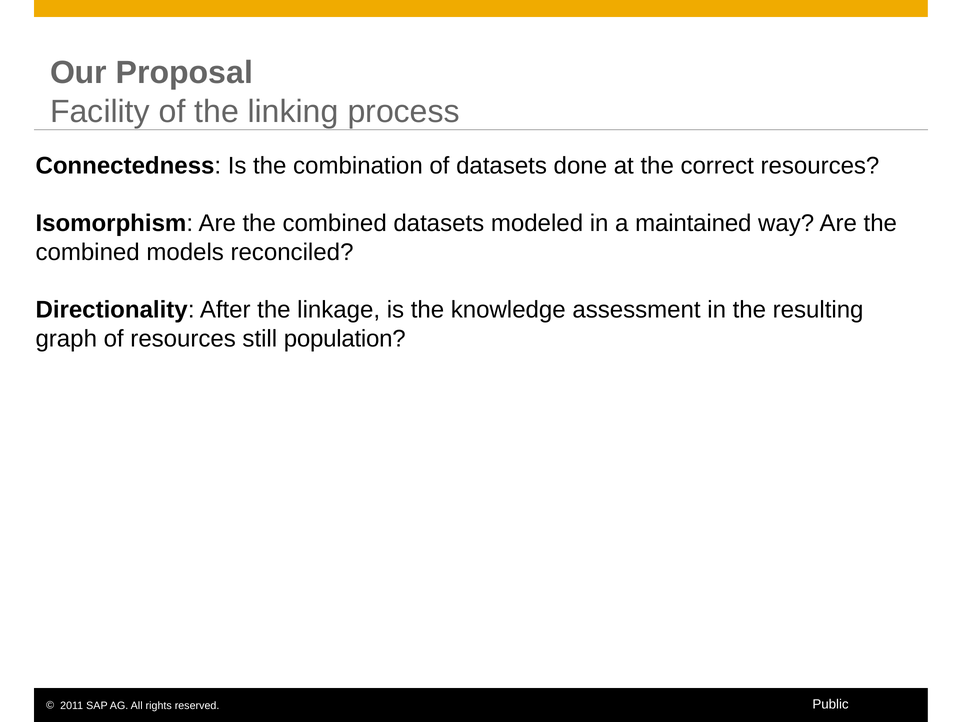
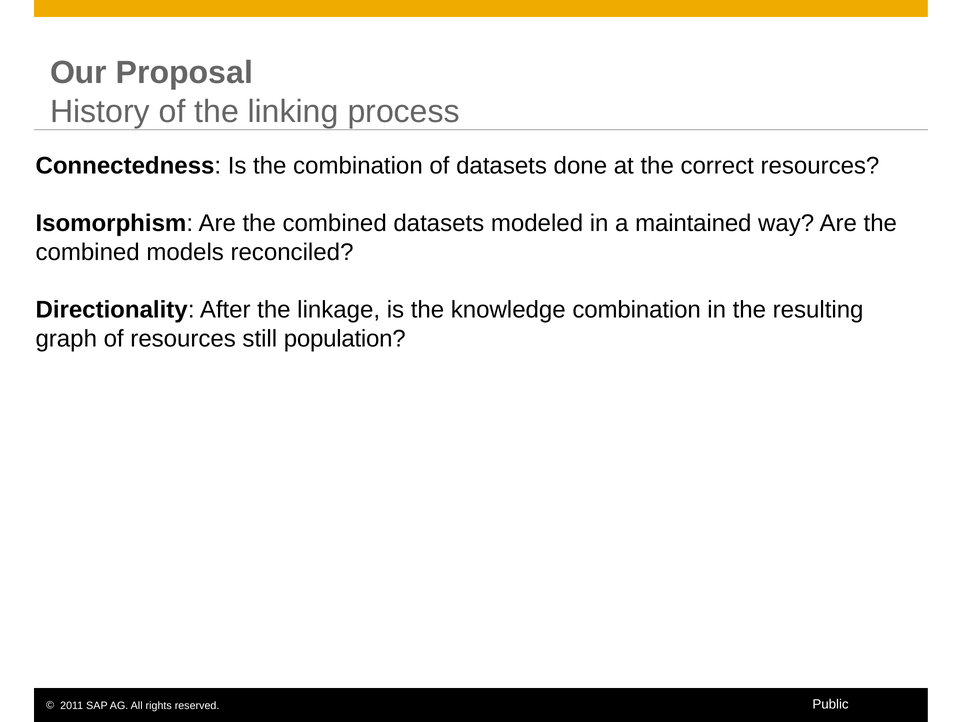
Facility: Facility -> History (100, 111)
knowledge assessment: assessment -> combination (637, 310)
